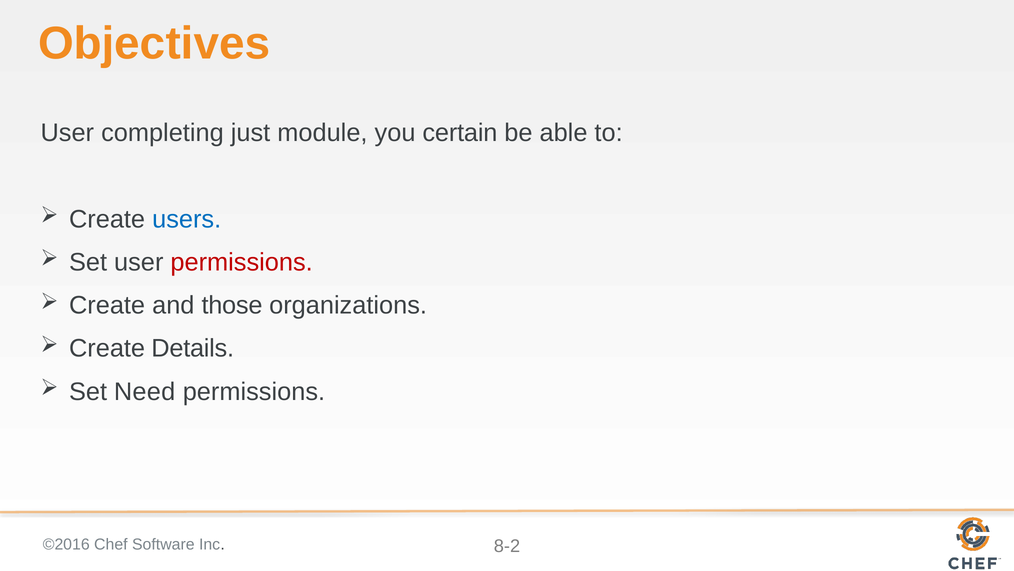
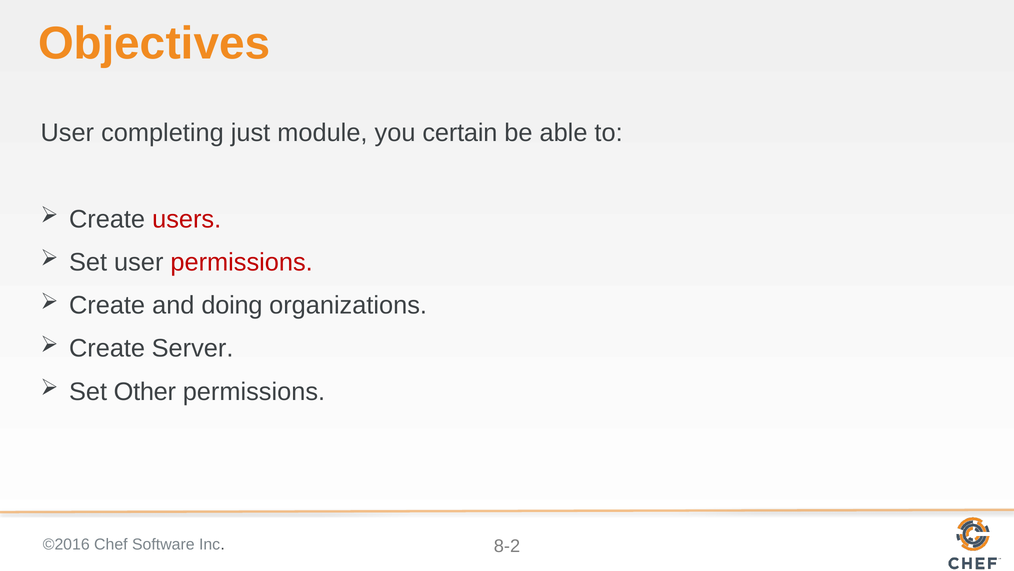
users colour: blue -> red (187, 219)
those: those -> doing (232, 305)
Details: Details -> Server (193, 348)
Need: Need -> Other (145, 391)
